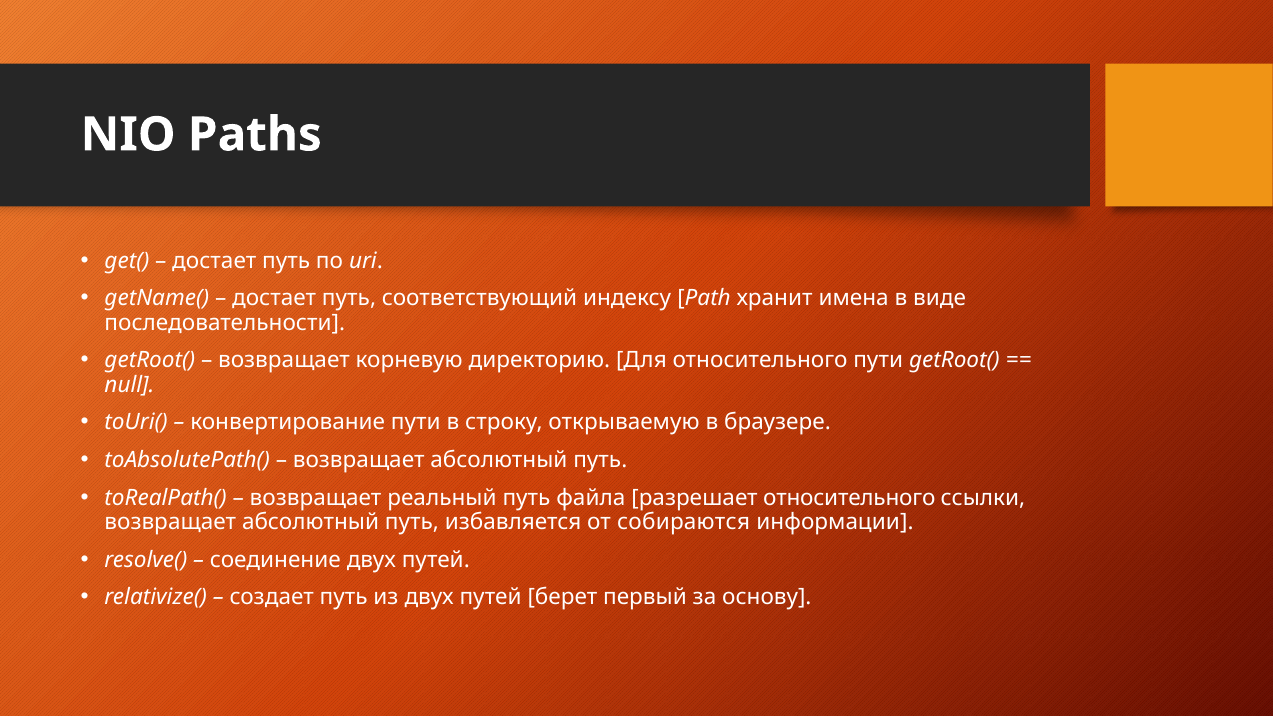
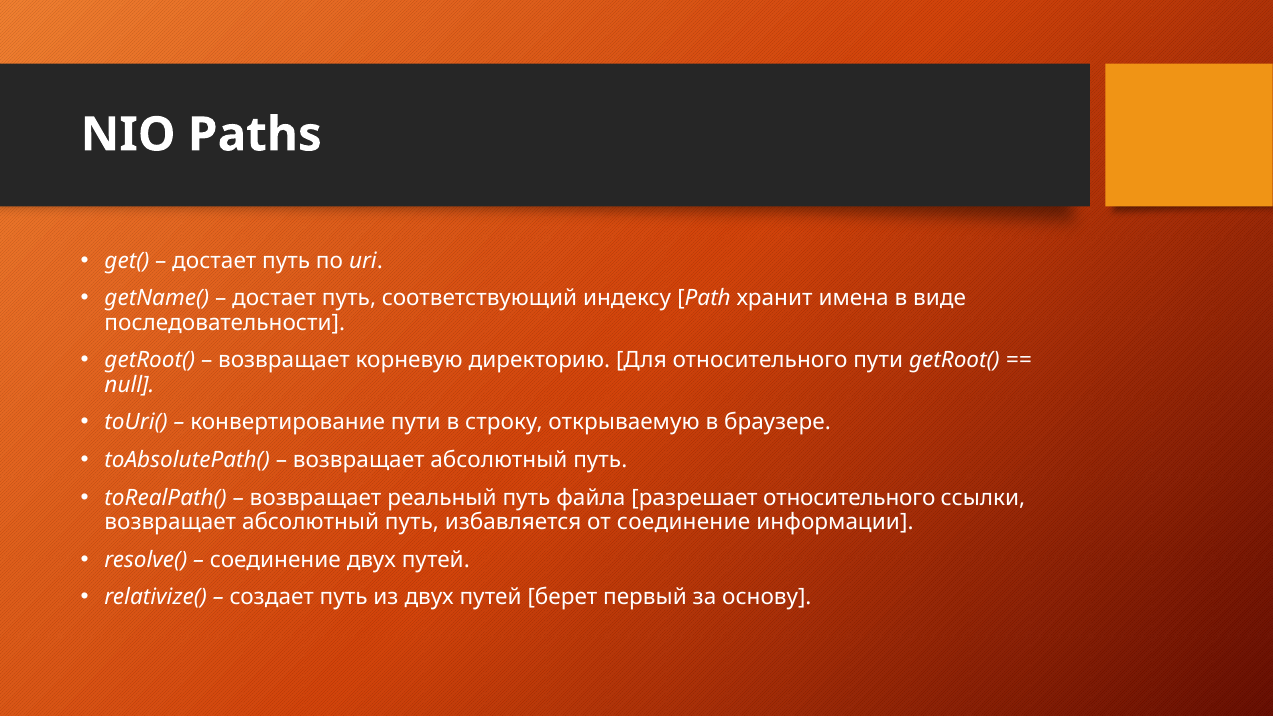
от собираются: собираются -> соединение (684, 522)
